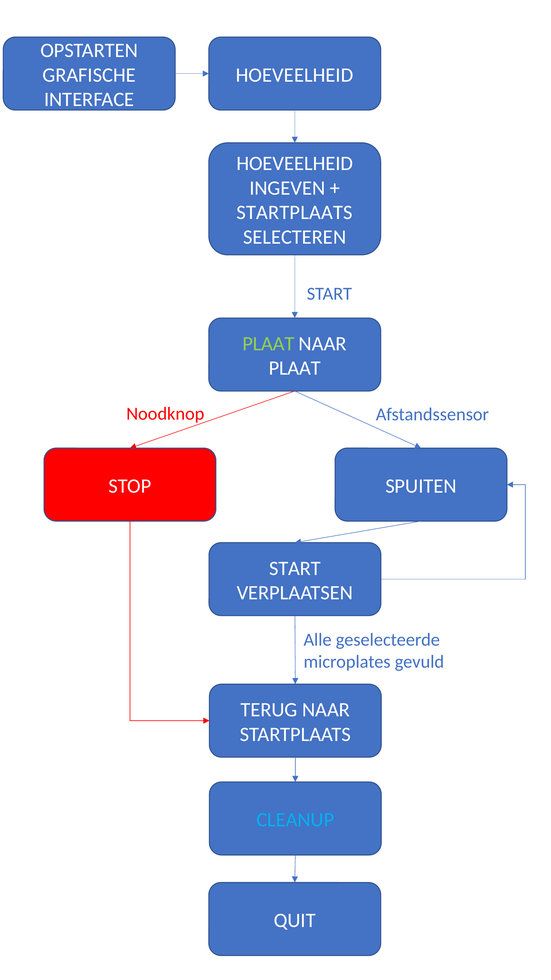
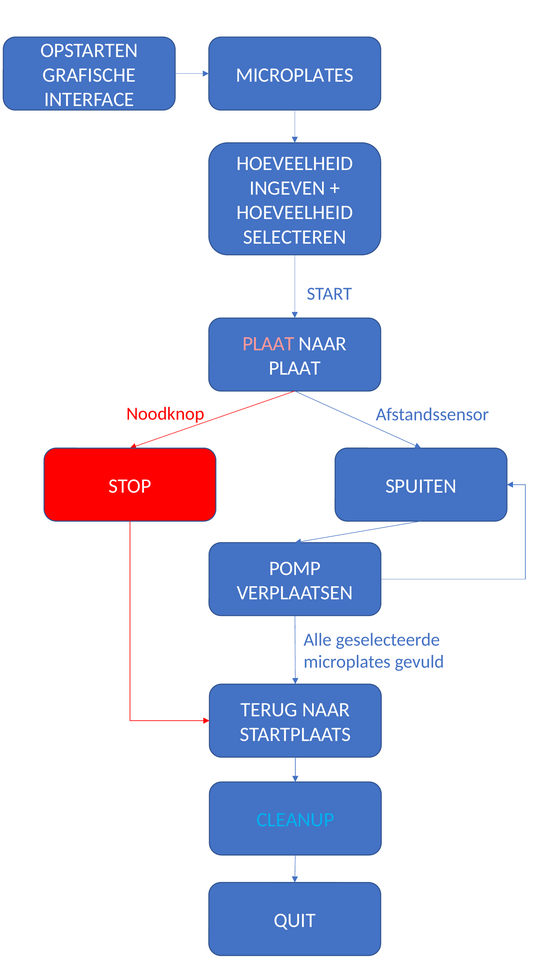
HOEVEELHEID: HOEVEELHEID -> MICROPLATES (295, 75)
STARTPLAATS: STARTPLAATS -> HOEVEELHEID (295, 212)
PLAAT colour: light green -> pink (269, 344)
START: START -> POMP (295, 568)
